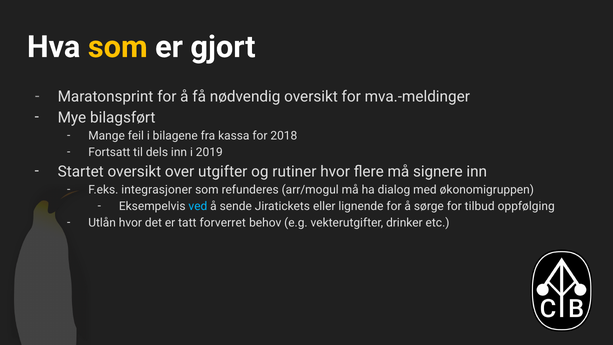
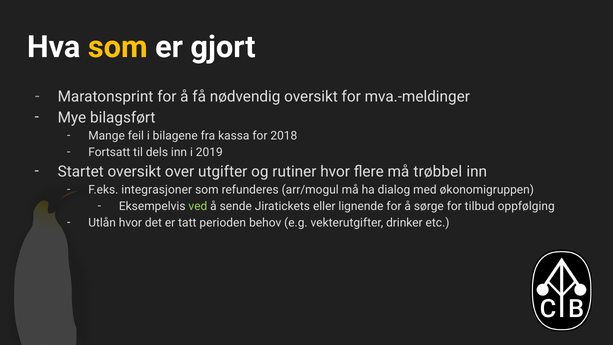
signere: signere -> trøbbel (438, 172)
ved colour: light blue -> light green (198, 206)
forverret: forverret -> perioden (223, 223)
